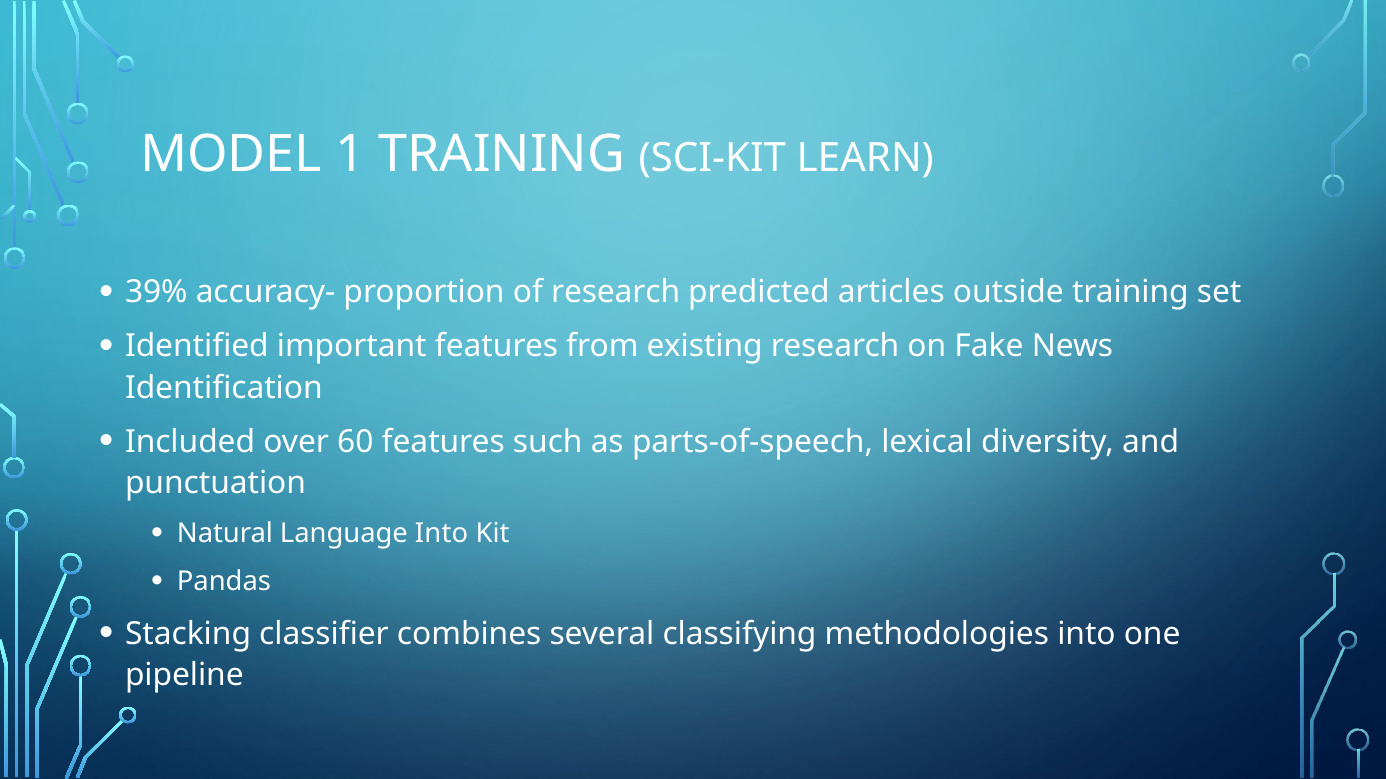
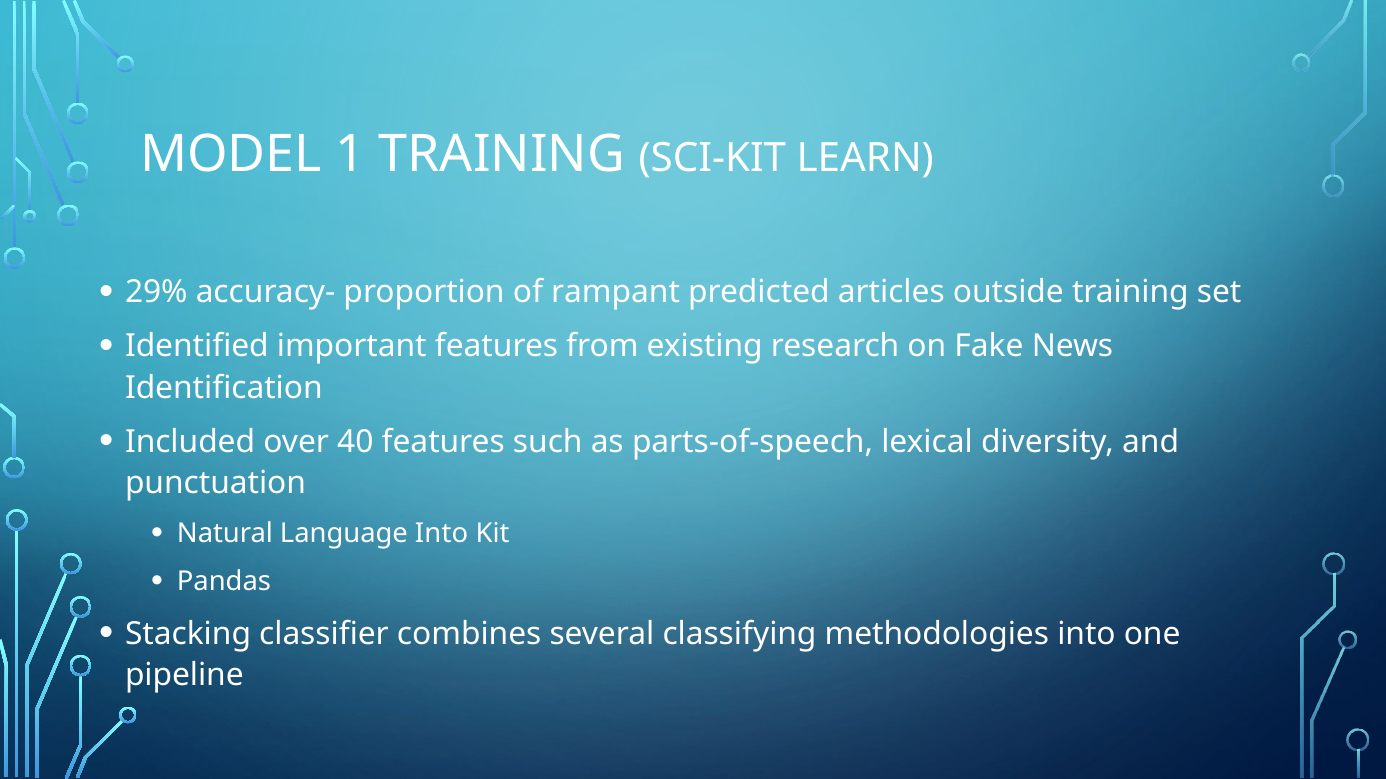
39%: 39% -> 29% (156, 293)
of research: research -> rampant (616, 293)
60: 60 -> 40 (355, 442)
